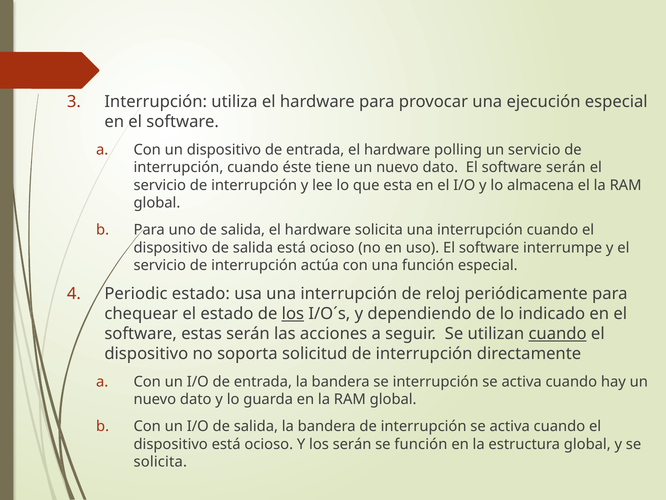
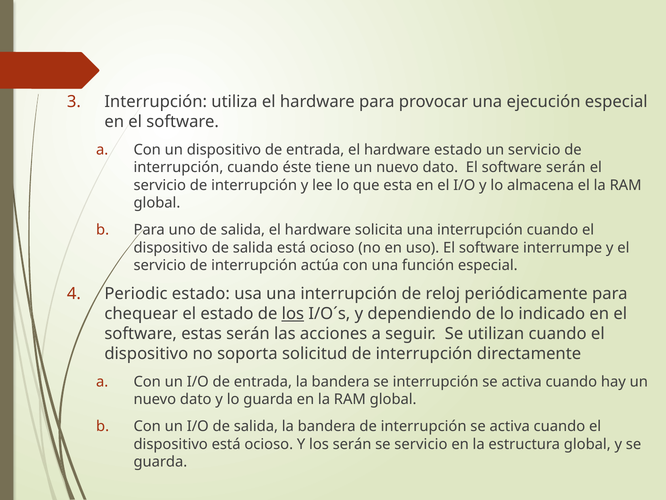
hardware polling: polling -> estado (458, 150)
cuando underline: present -> none (558, 333)
se función: función -> servicio (421, 444)
solicita: solicita -> guarda (160, 462)
